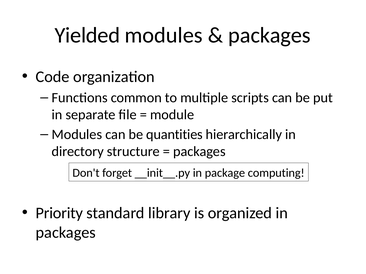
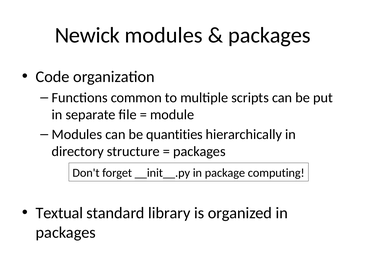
Yielded: Yielded -> Newick (87, 35)
Priority: Priority -> Textual (59, 213)
